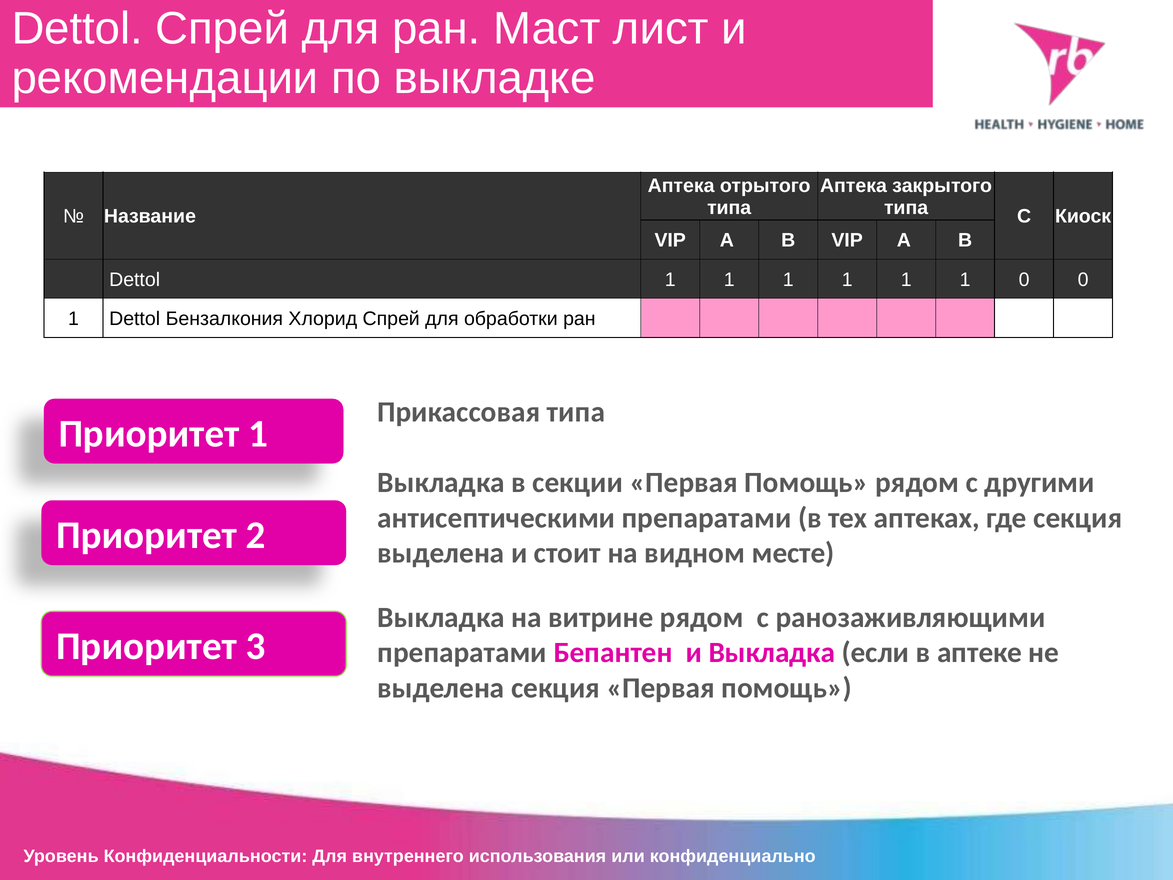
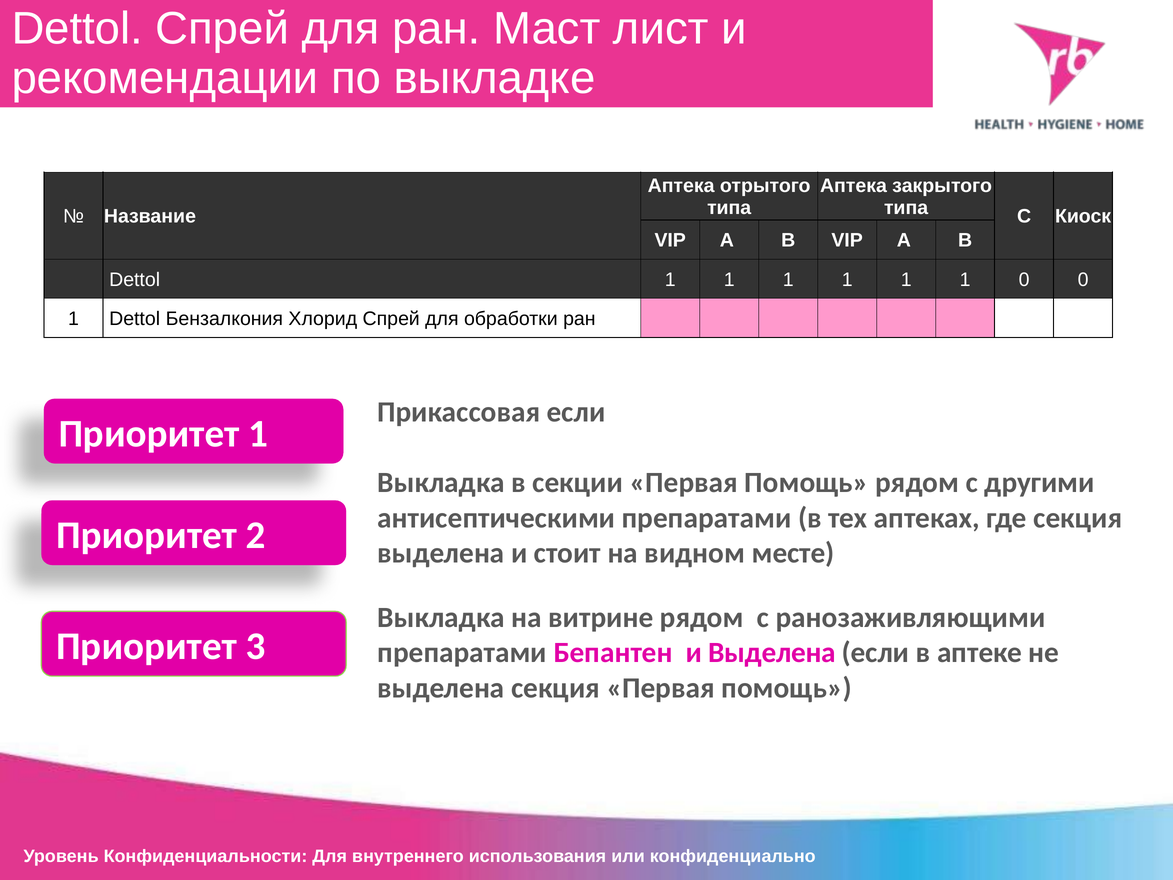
Прикассовая типа: типа -> если (576, 412)
и Выкладка: Выкладка -> Выделена (772, 653)
